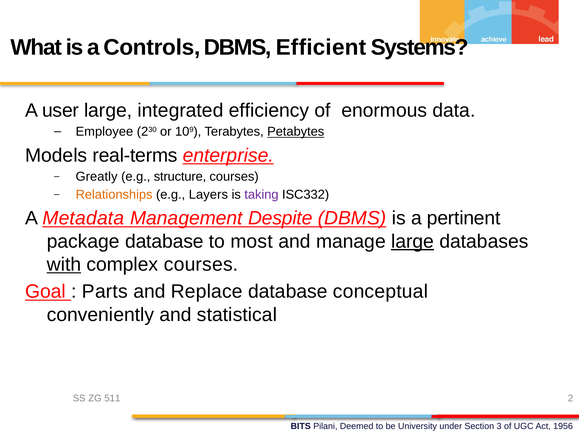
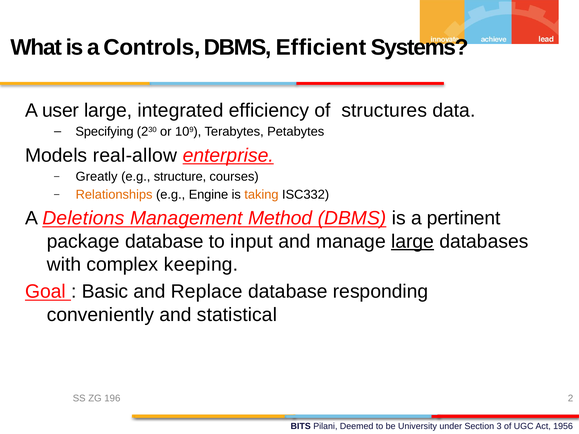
enormous: enormous -> structures (384, 110)
Employee: Employee -> Specifying (105, 132)
Petabytes underline: present -> none (296, 132)
real-terms: real-terms -> real-allow (135, 155)
Layers: Layers -> Engine (208, 195)
taking colour: purple -> orange (261, 195)
Metadata: Metadata -> Deletions (83, 218)
Despite: Despite -> Method (280, 218)
most: most -> input (252, 242)
with underline: present -> none (64, 265)
complex courses: courses -> keeping (201, 265)
Parts: Parts -> Basic (105, 292)
conceptual: conceptual -> responding (381, 292)
511: 511 -> 196 (112, 399)
